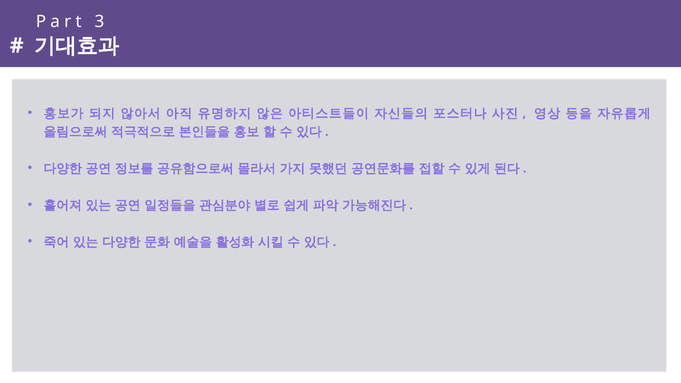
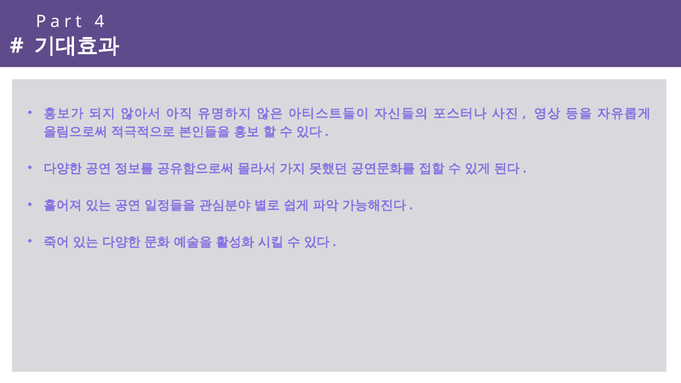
3: 3 -> 4 (99, 22)
